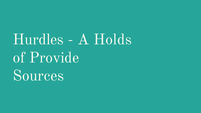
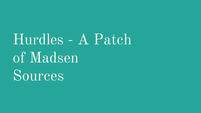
Holds: Holds -> Patch (113, 39)
Provide: Provide -> Madsen (54, 58)
